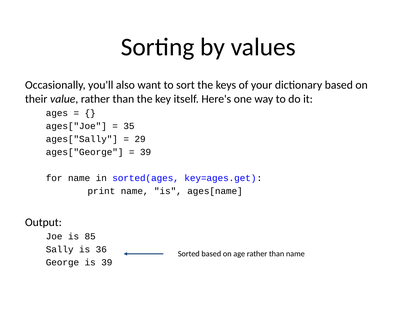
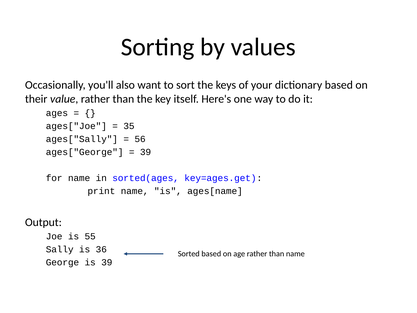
29: 29 -> 56 (140, 139)
85: 85 -> 55 (90, 236)
